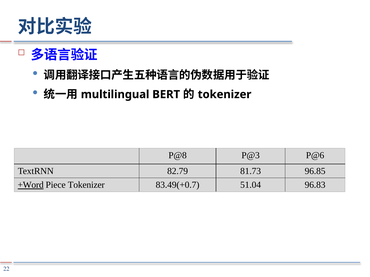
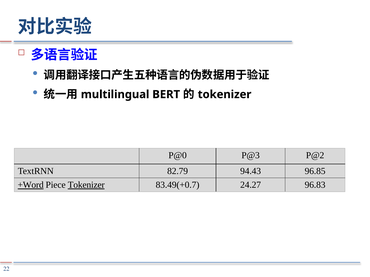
P@8: P@8 -> P@0 (178, 156)
P@6: P@6 -> P@2 (315, 156)
81.73: 81.73 -> 94.43 (251, 171)
Tokenizer underline: none -> present (86, 185)
51.04: 51.04 -> 24.27 (251, 185)
